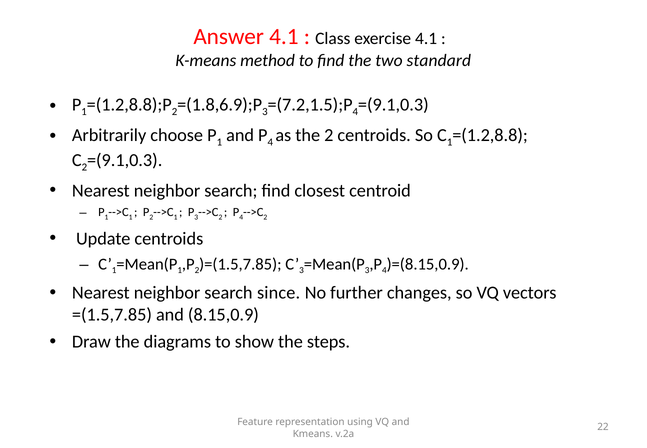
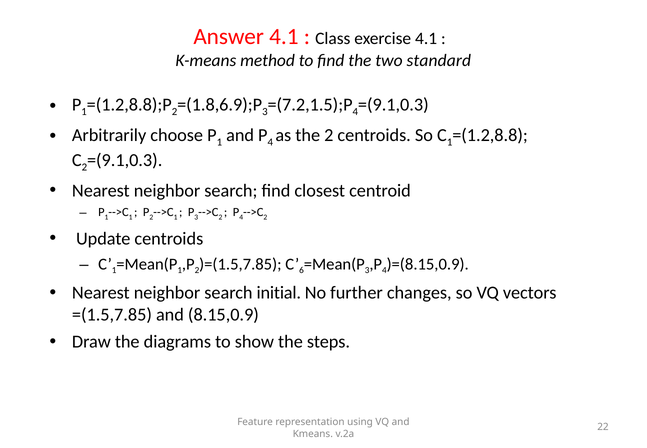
3: 3 -> 6 (301, 270)
since: since -> initial (279, 293)
